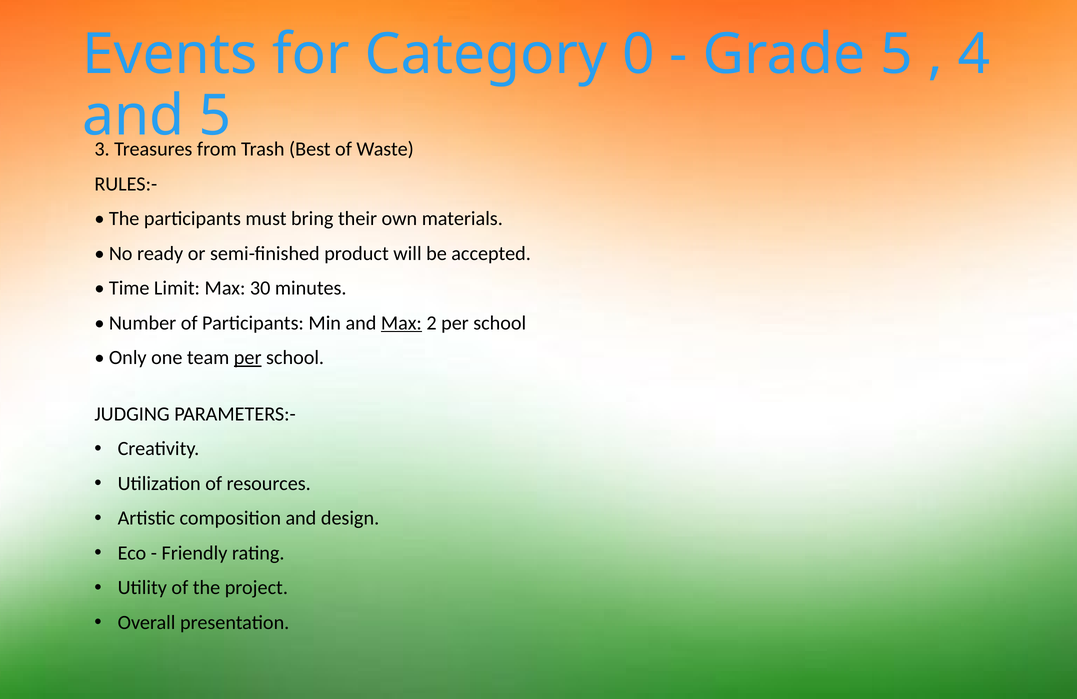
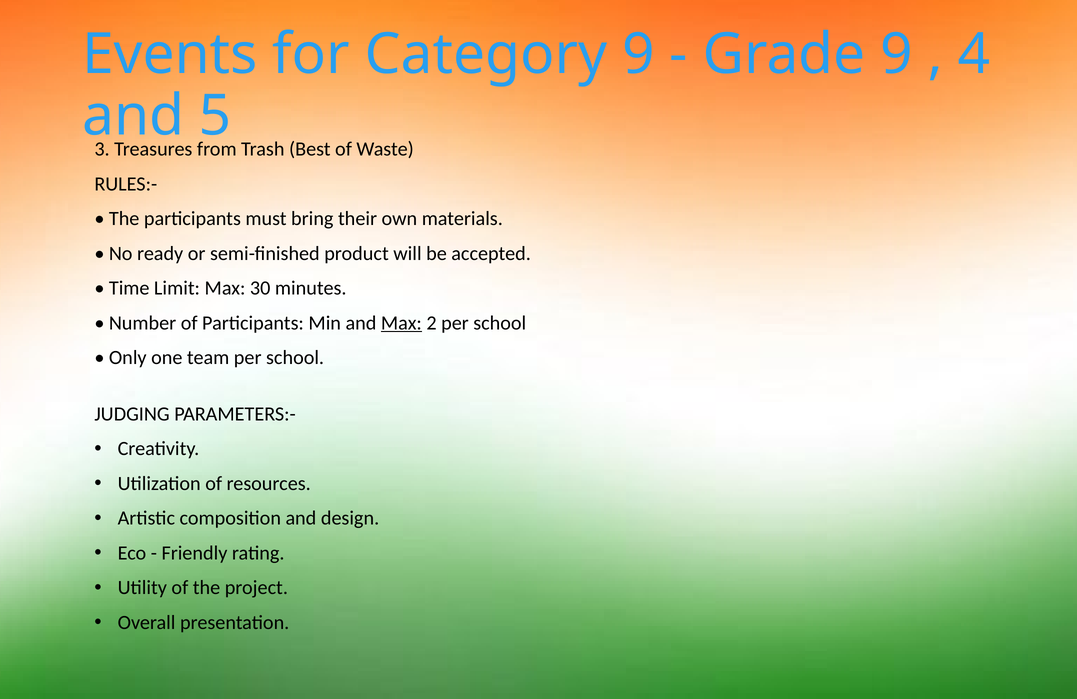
Category 0: 0 -> 9 (638, 54)
Grade 5: 5 -> 9 (897, 54)
per underline: present -> none (248, 358)
